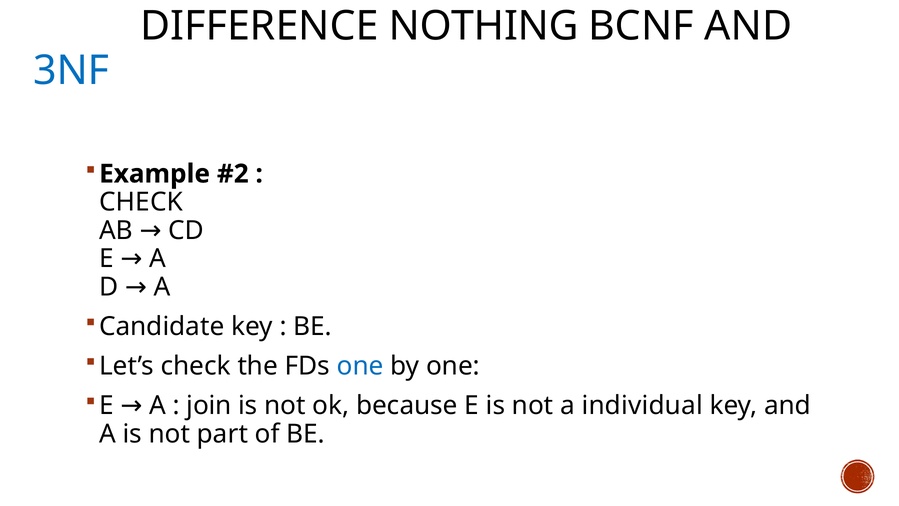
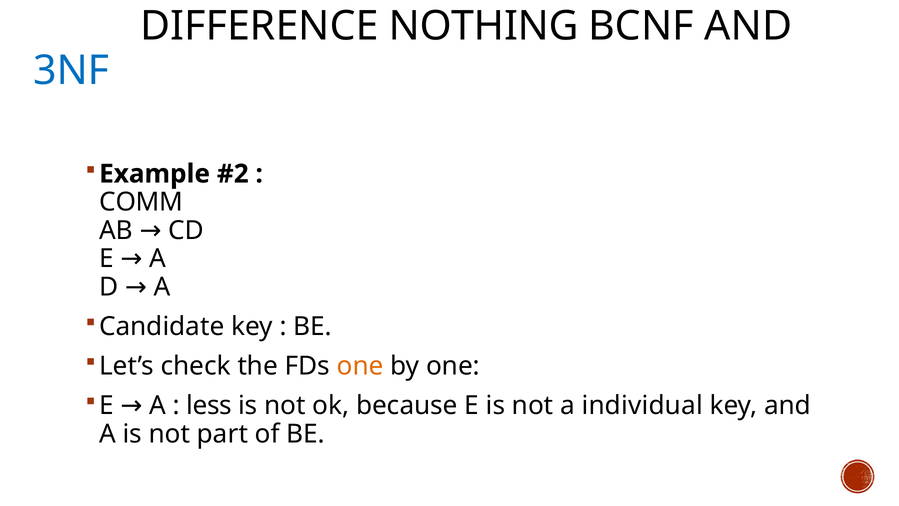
CHECK: CHECK -> COMM (141, 202)
one colour: blue -> orange (360, 366)
join: join -> less (209, 405)
